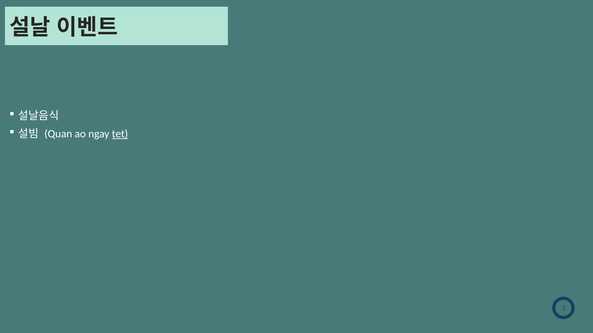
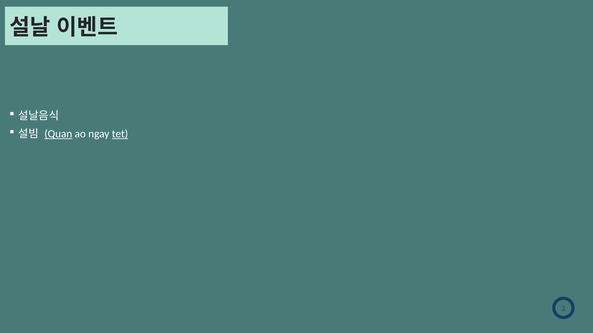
Quan underline: none -> present (58, 134)
